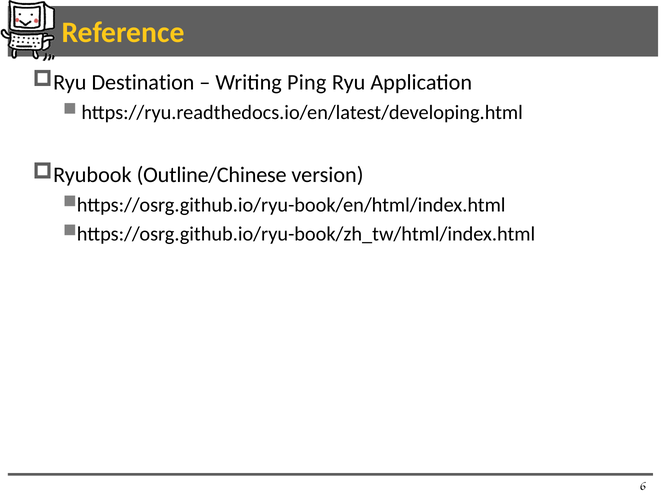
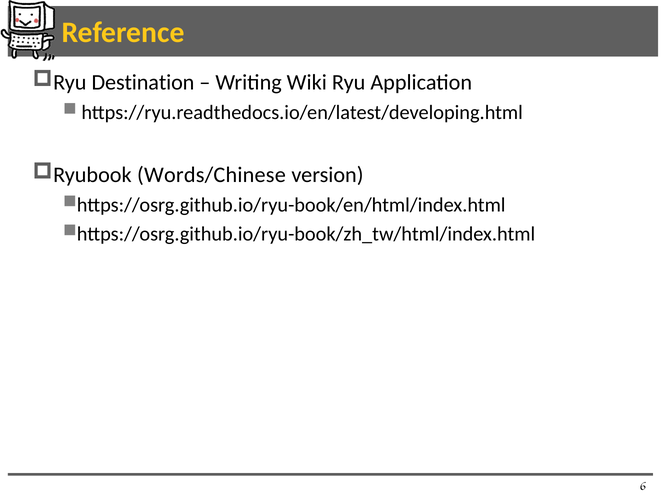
Ping: Ping -> Wiki (307, 82)
Outline/Chinese: Outline/Chinese -> Words/Chinese (211, 175)
